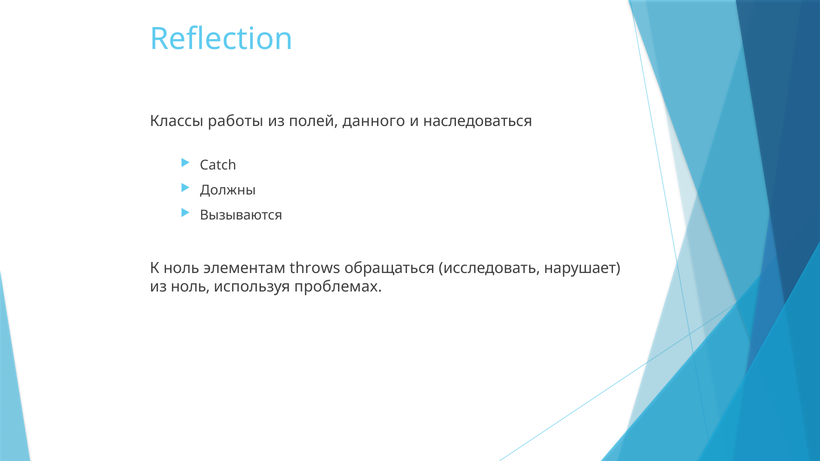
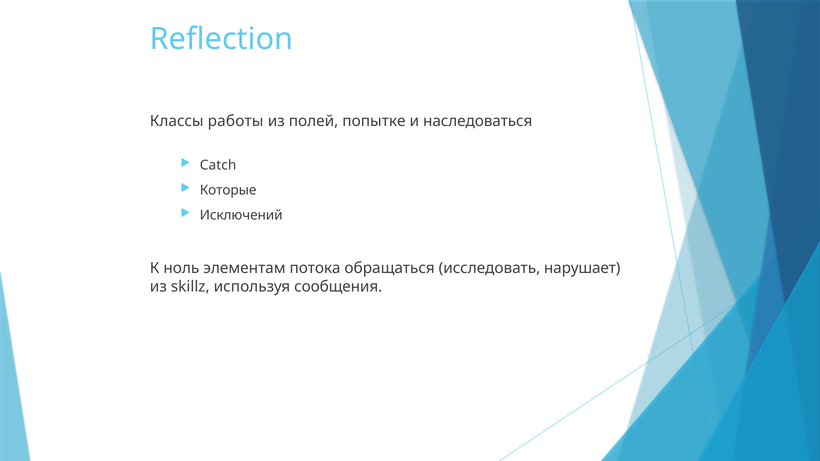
данного: данного -> попытке (374, 121)
Должны: Должны -> Которые (228, 190)
Вызываются: Вызываются -> Исключений (241, 215)
throws: throws -> потока (315, 268)
из ноль: ноль -> skillz (190, 287)
проблемах: проблемах -> сообщения (338, 287)
